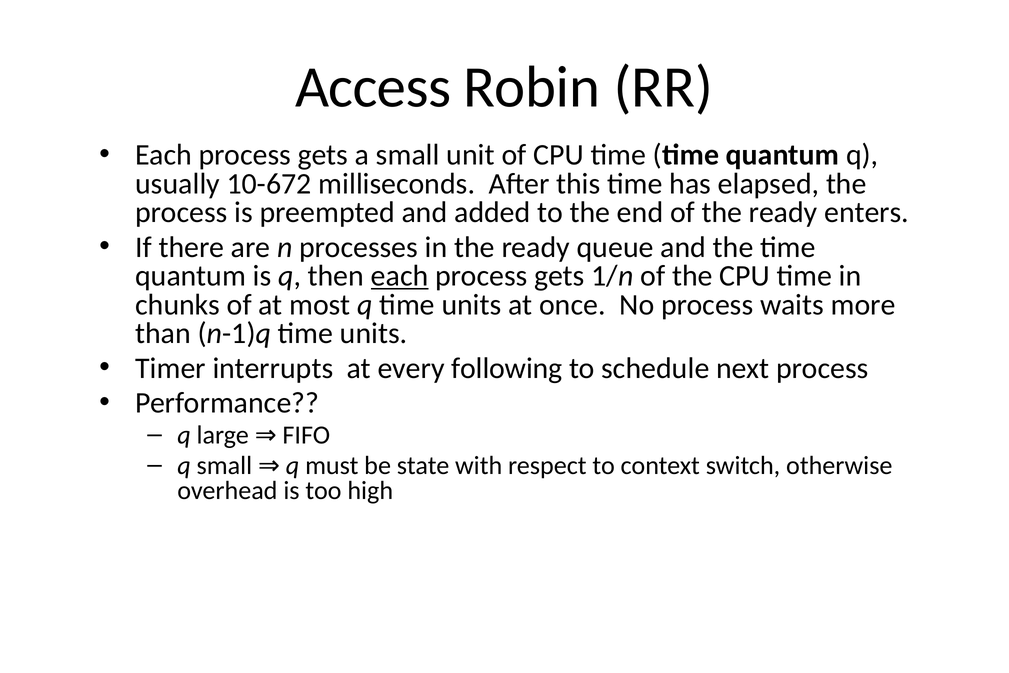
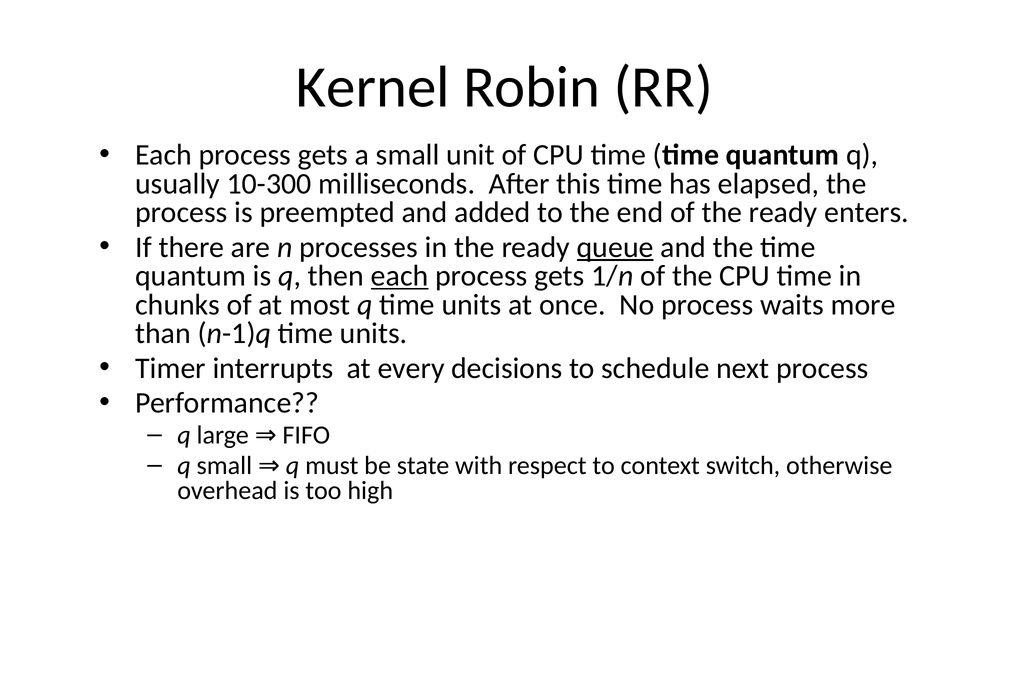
Access: Access -> Kernel (373, 87)
10-672: 10-672 -> 10-300 (269, 184)
queue underline: none -> present (615, 247)
following: following -> decisions (507, 368)
